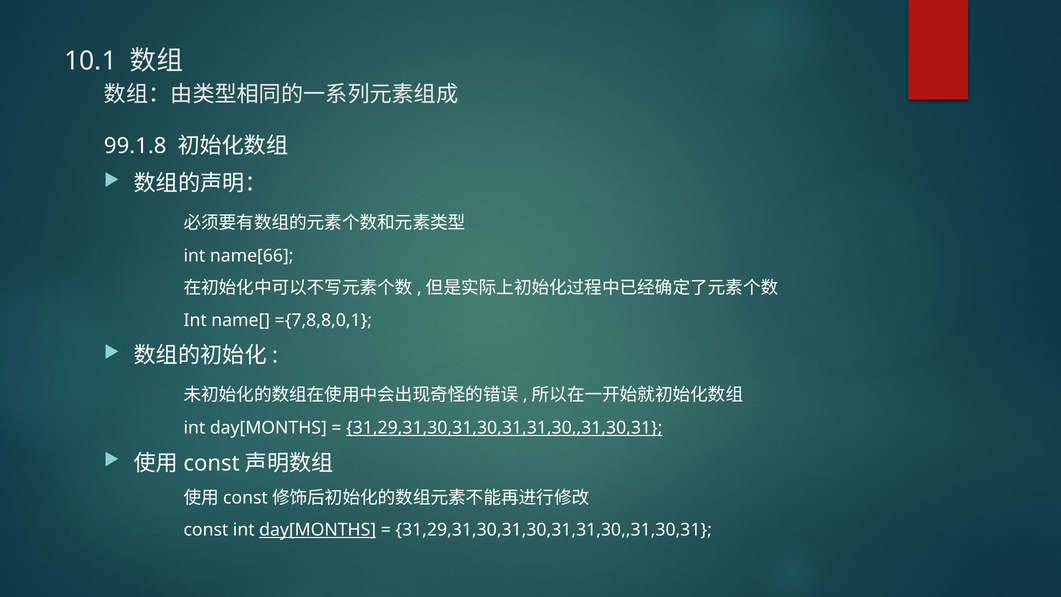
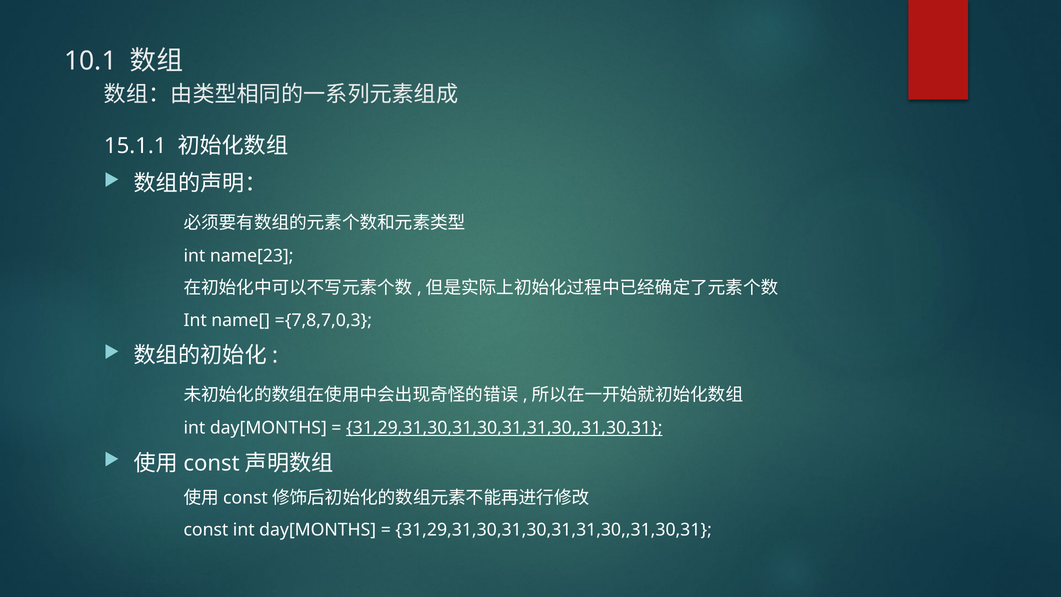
99.1.8: 99.1.8 -> 15.1.1 (135, 146)
name[66: name[66 -> name[23 (252, 256)
={7,8,8,0,1: ={7,8,8,0,1 -> ={7,8,7,0,3 (323, 320)
day[MONTHS underline: present -> none (318, 530)
